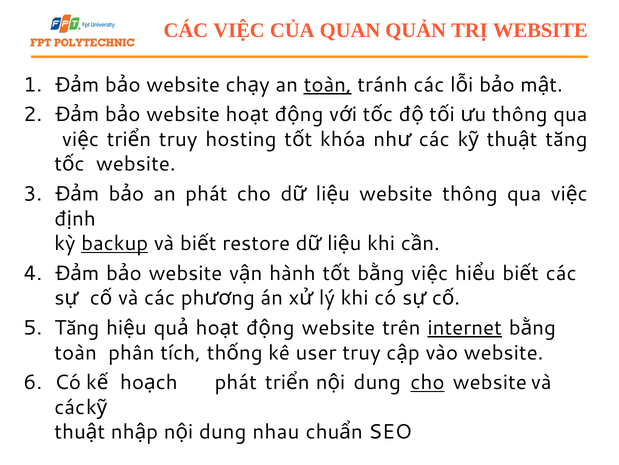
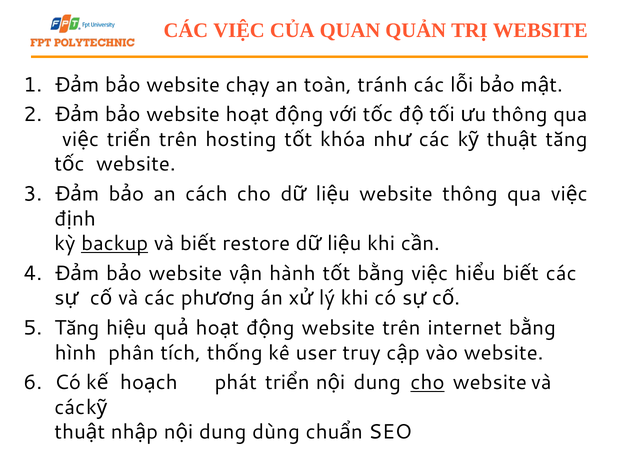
toàn underline: present -> none (328, 85)
truy: truy -> trên (178, 139)
an phát: phát -> cách (206, 194)
internet underline: present -> none (465, 327)
toàn: toàn -> hình (76, 352)
nhau: nhau -> dùng (276, 431)
